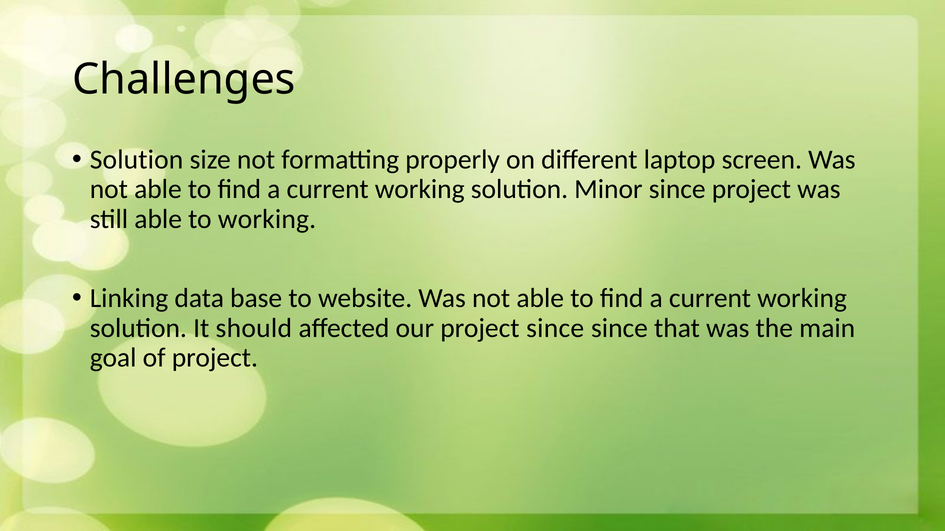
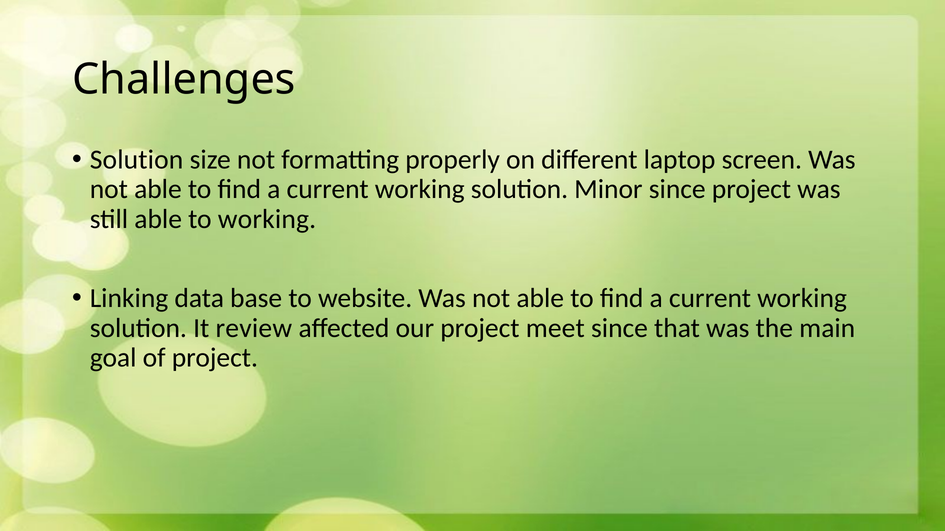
should: should -> review (254, 328)
project since: since -> meet (555, 328)
